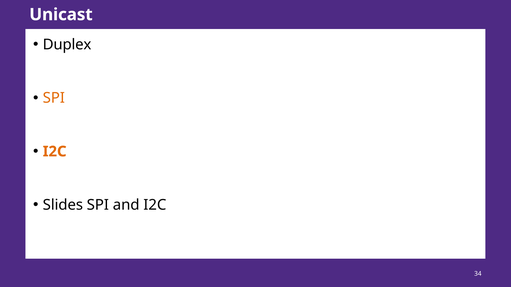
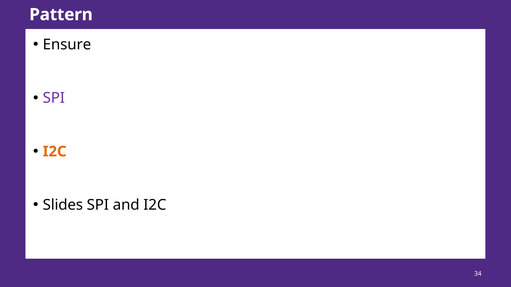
Unicast: Unicast -> Pattern (61, 15)
Duplex: Duplex -> Ensure (67, 45)
SPI colour: orange -> purple (54, 98)
